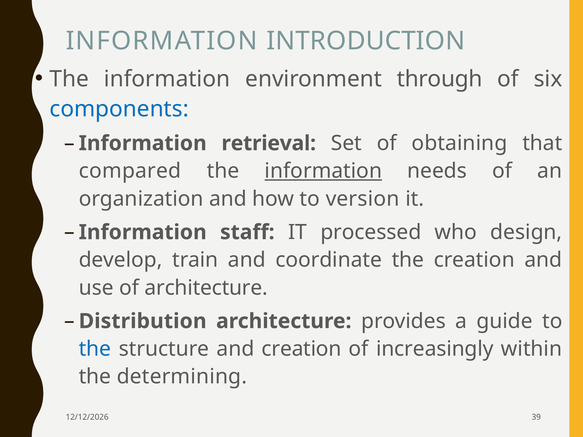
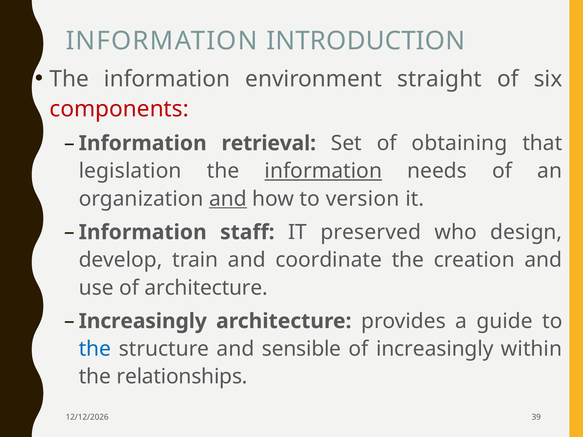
through: through -> straight (439, 79)
components colour: blue -> red (119, 109)
compared: compared -> legislation (130, 171)
and underline: none -> present (228, 199)
processed: processed -> preserved (371, 232)
Distribution: Distribution -> Increasingly (143, 321)
and creation: creation -> sensible (302, 349)
determining: determining -> relationships (182, 377)
